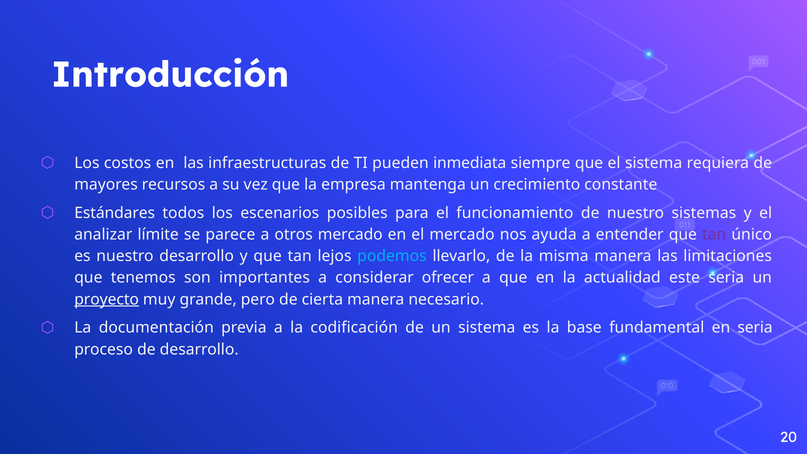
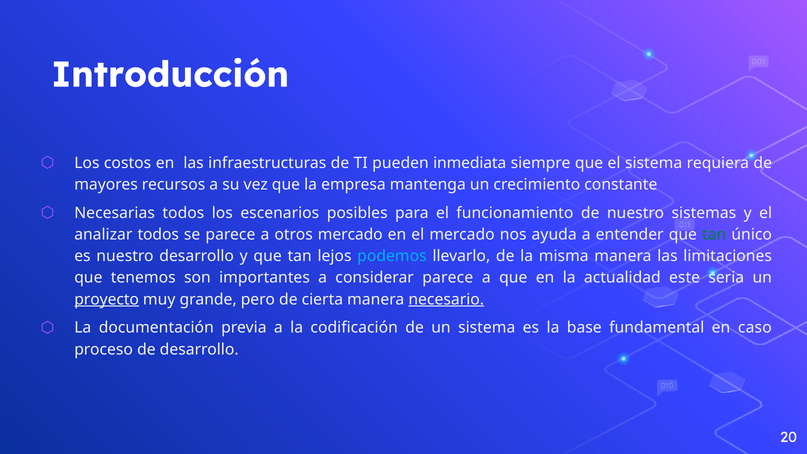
Estándares: Estándares -> Necesarias (115, 213)
analizar límite: límite -> todos (158, 234)
tan colour: purple -> green (714, 234)
considerar ofrecer: ofrecer -> parece (448, 278)
necesario underline: none -> present (446, 299)
en seria: seria -> caso (755, 328)
